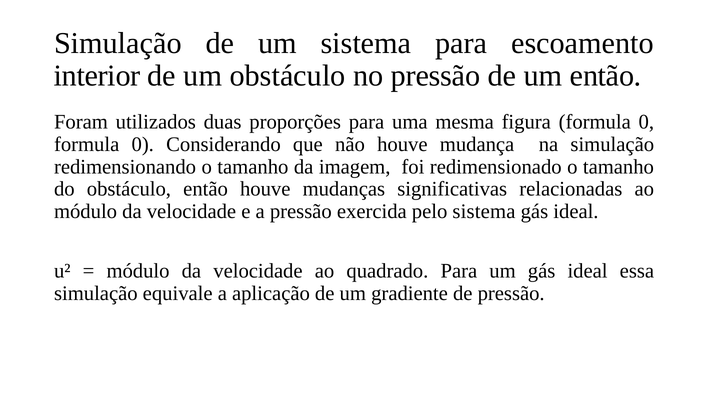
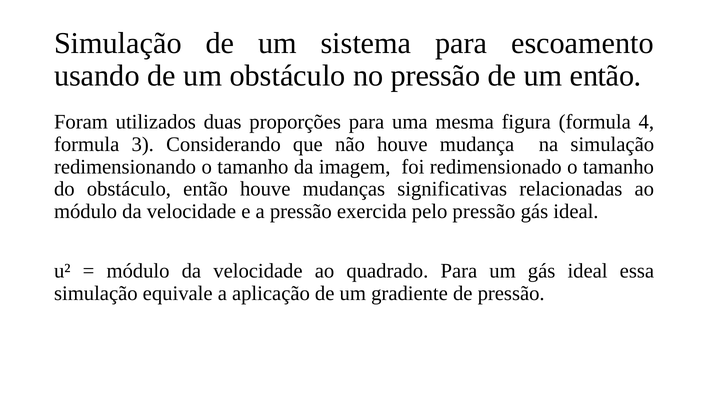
interior: interior -> usando (97, 76)
figura formula 0: 0 -> 4 (646, 122)
0: 0 -> 3 (143, 144)
pelo sistema: sistema -> pressão (484, 211)
